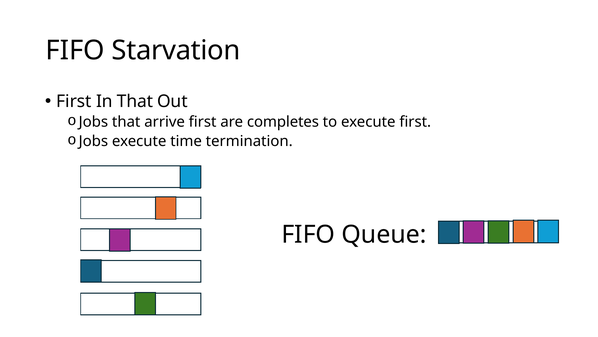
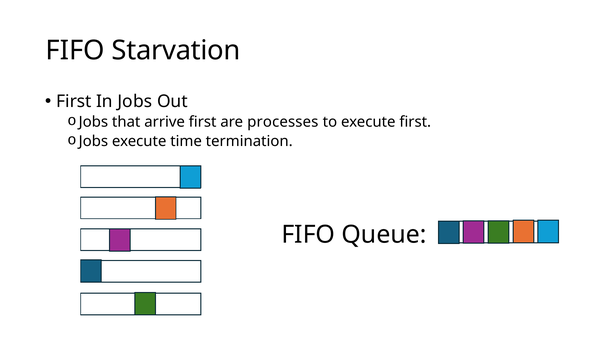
In That: That -> Jobs (135, 101)
completes: completes -> processes (283, 122)
